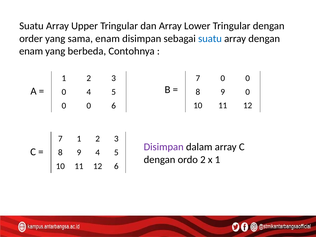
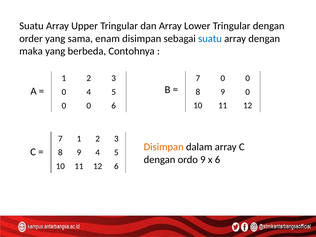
enam: enam -> maka (31, 51)
Disimpan colour: purple -> orange (164, 147)
ordo 2: 2 -> 9 (203, 160)
x 1: 1 -> 6 (218, 160)
